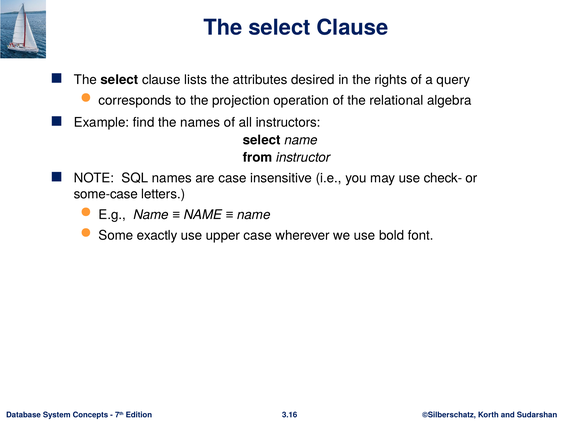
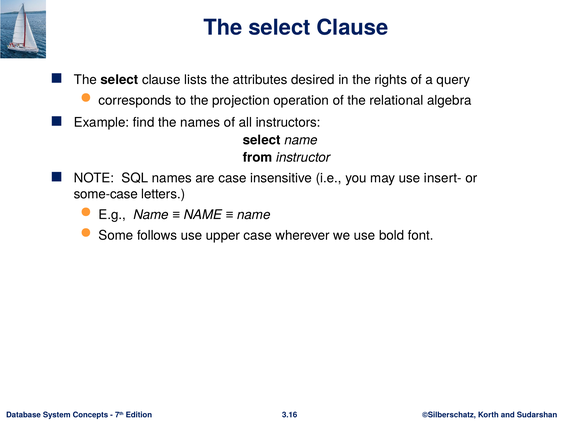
check-: check- -> insert- (443, 178)
exactly: exactly -> follows (157, 236)
